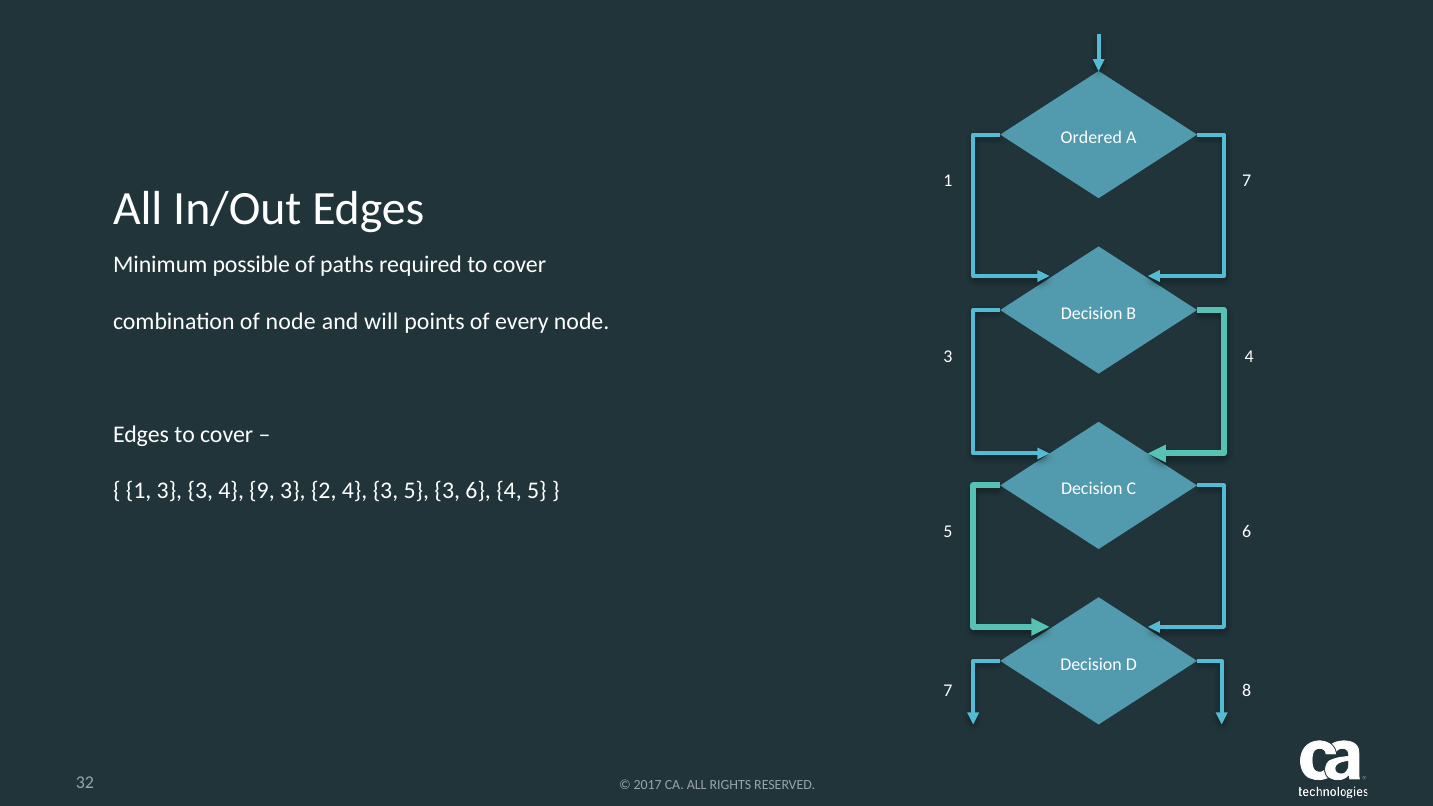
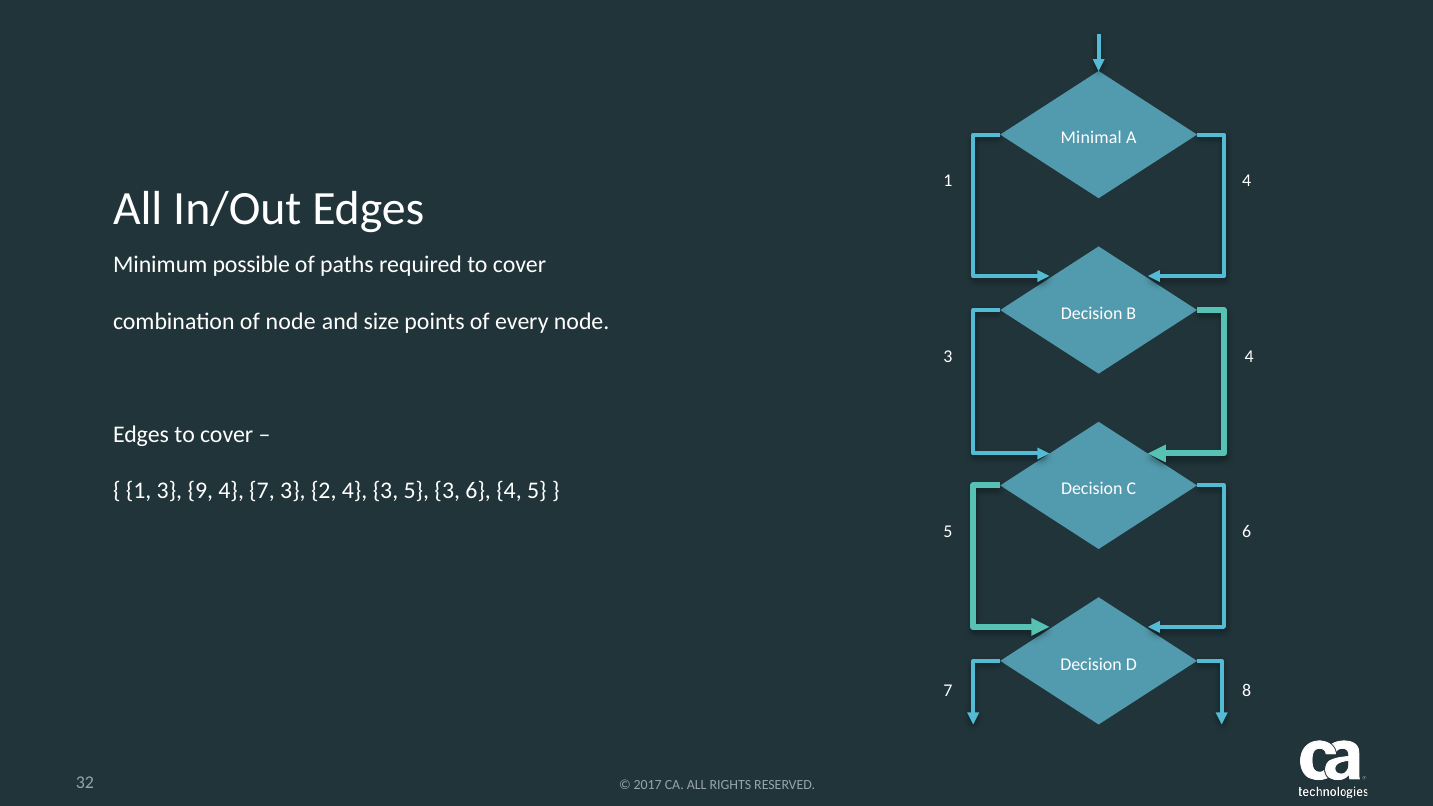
Ordered: Ordered -> Minimal (1091, 138)
1 7: 7 -> 4 (1247, 181)
will: will -> size (381, 321)
3 3: 3 -> 9 (200, 491)
4 9: 9 -> 7 (262, 491)
